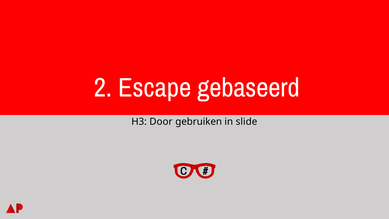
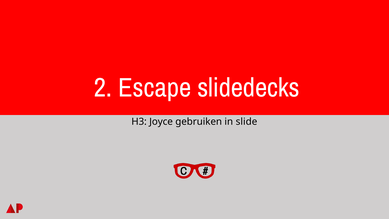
gebaseerd: gebaseerd -> slidedecks (248, 88)
Door: Door -> Joyce (161, 122)
